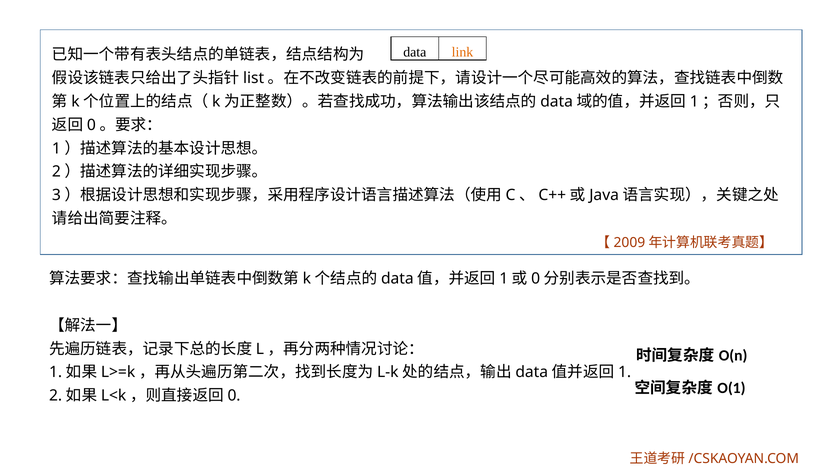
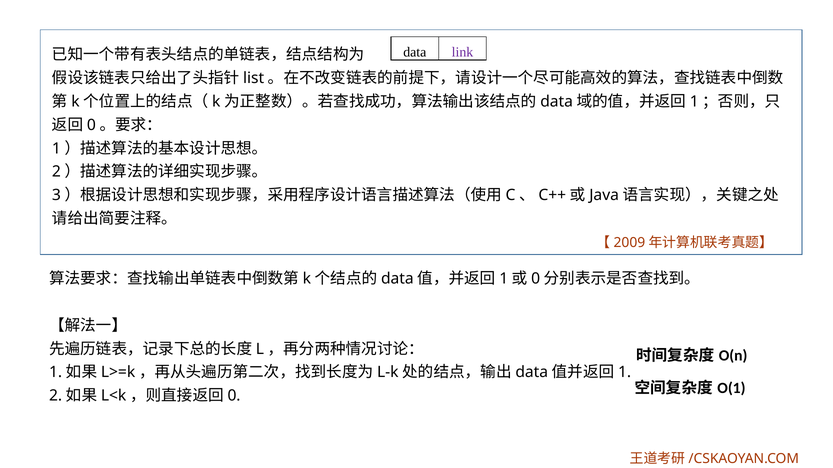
link colour: orange -> purple (462, 52)
